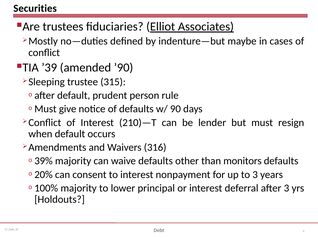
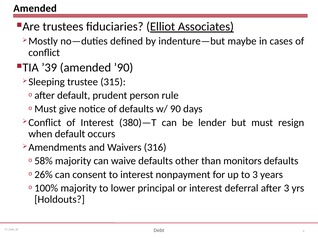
Securities: Securities -> Amended (35, 9)
210)—T: 210)—T -> 380)—T (138, 123)
39%: 39% -> 58% (44, 161)
20%: 20% -> 26% (44, 175)
